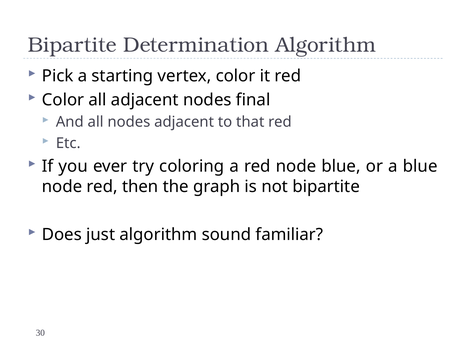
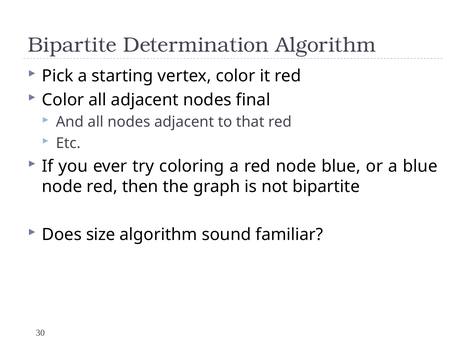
just: just -> size (101, 234)
